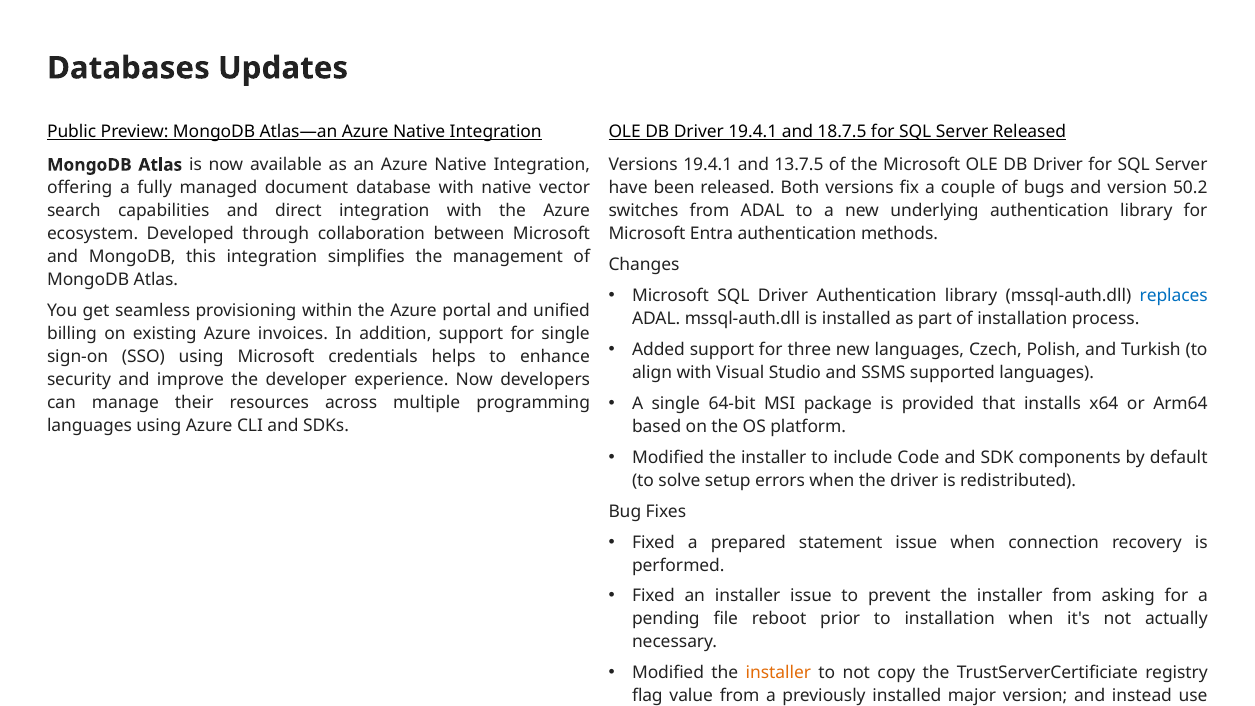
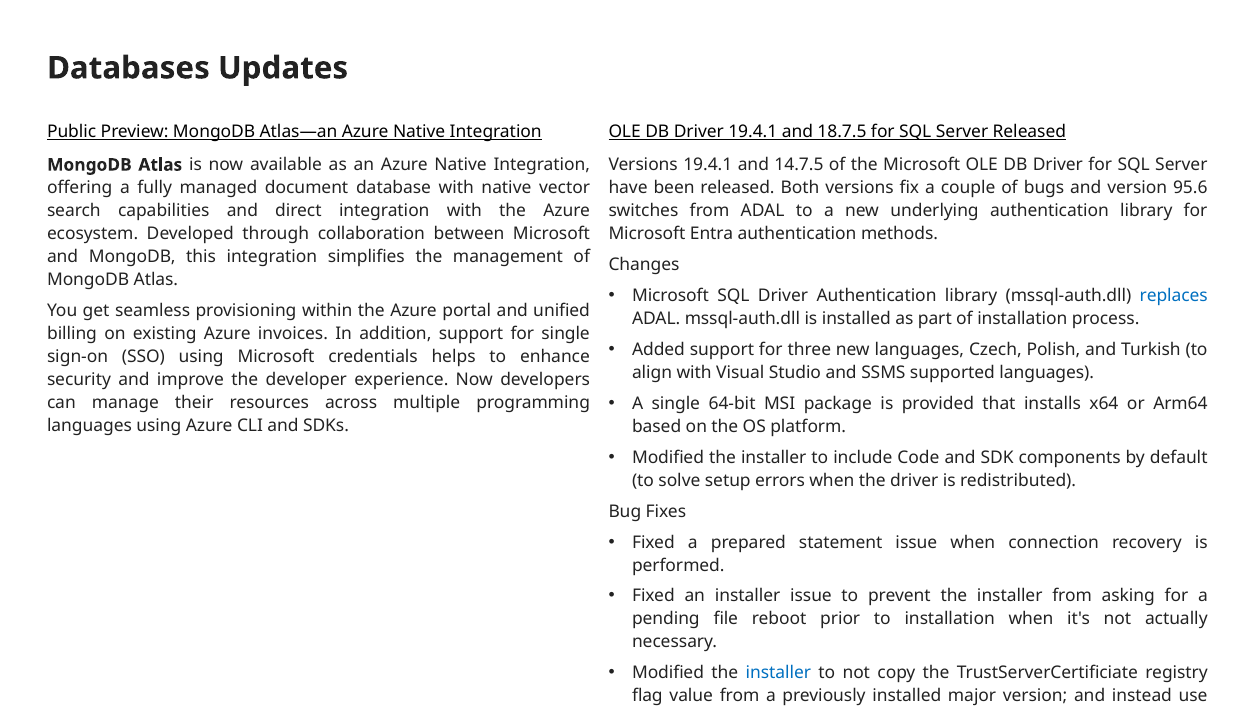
13.7.5: 13.7.5 -> 14.7.5 (799, 165)
50.2: 50.2 -> 95.6 (1190, 188)
installer colour: orange -> blue (778, 673)
